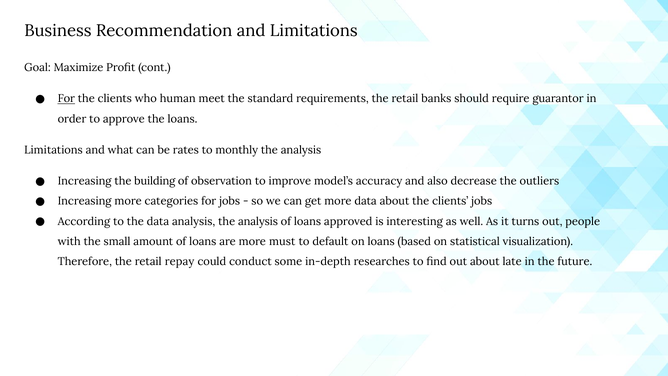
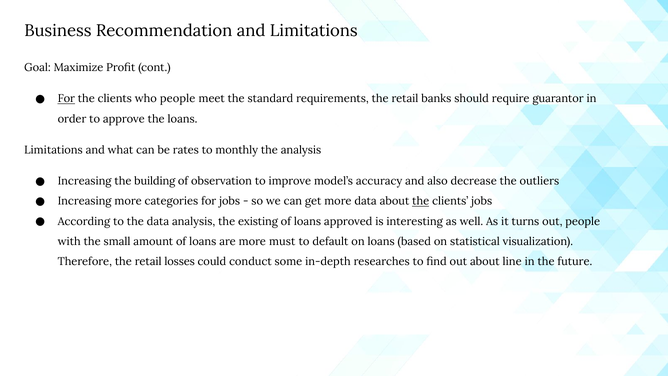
who human: human -> people (178, 99)
the underline: none -> present (421, 201)
analysis the analysis: analysis -> existing (258, 221)
repay: repay -> losses (180, 261)
late: late -> line (512, 261)
